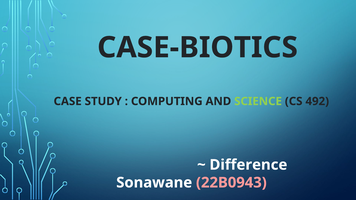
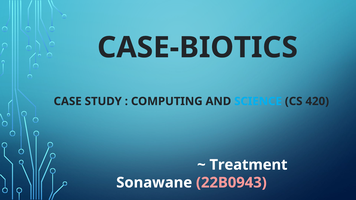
SCIENCE colour: light green -> light blue (258, 101)
492: 492 -> 420 (317, 101)
Difference: Difference -> Treatment (248, 165)
